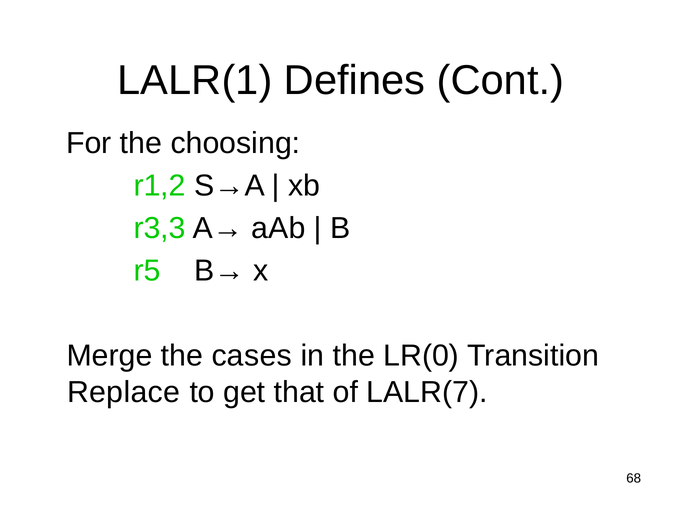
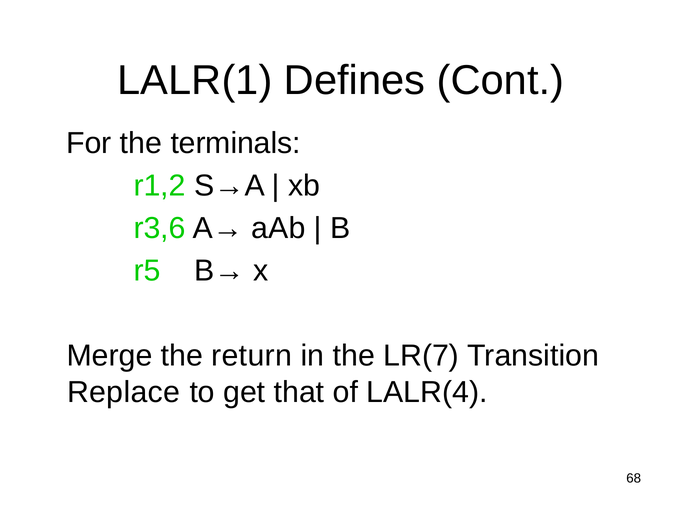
choosing: choosing -> terminals (236, 143)
r3,3: r3,3 -> r3,6 (160, 228)
cases: cases -> return (252, 355)
LR(0: LR(0 -> LR(7 (421, 355)
LALR(7: LALR(7 -> LALR(4 (427, 392)
